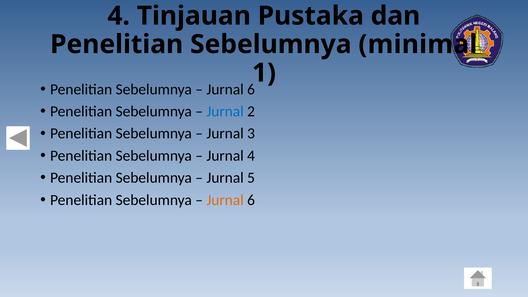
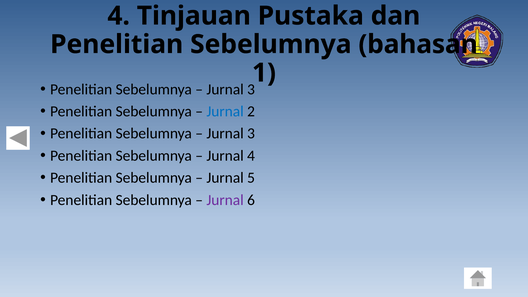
minimal: minimal -> bahasan (418, 44)
6: 6 -> 3 (251, 89)
Jurnal colour: orange -> purple (225, 200)
